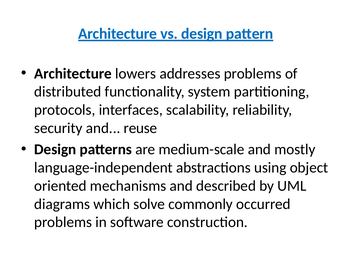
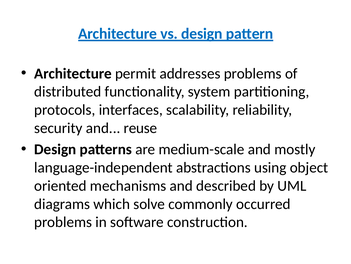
lowers: lowers -> permit (136, 73)
